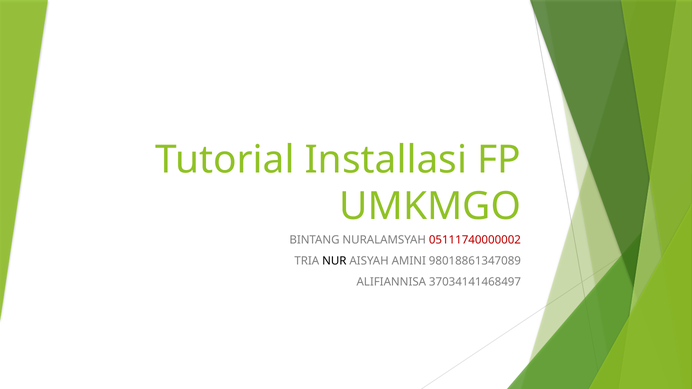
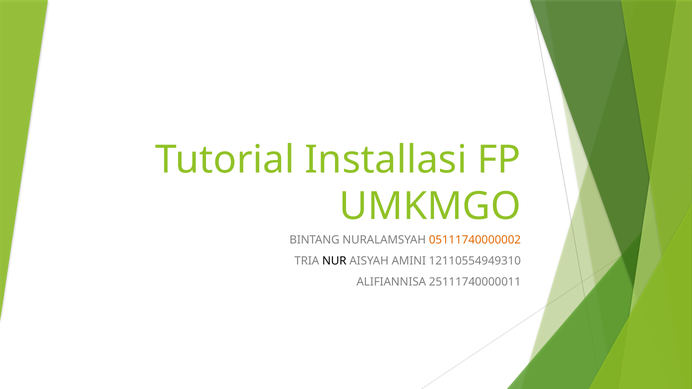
05111740000002 colour: red -> orange (475, 240)
98018861347089: 98018861347089 -> 12110554949310 (475, 261)
37034141468497: 37034141468497 -> 25111740000011 (475, 282)
